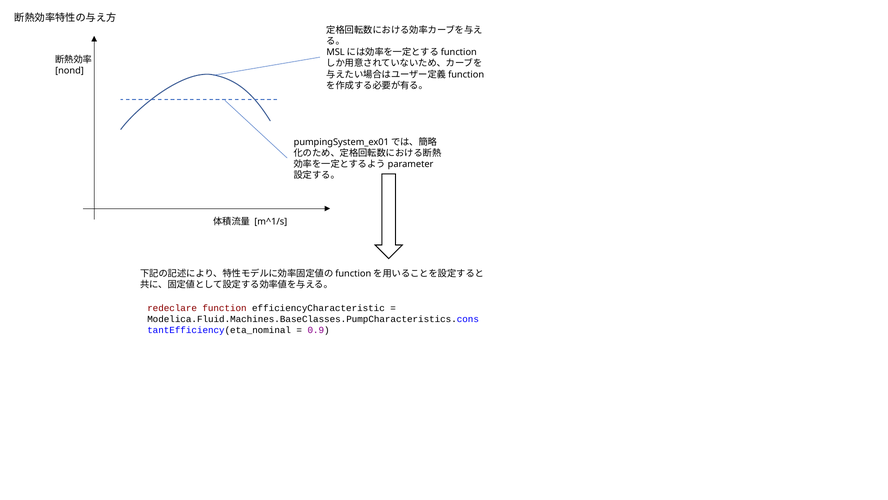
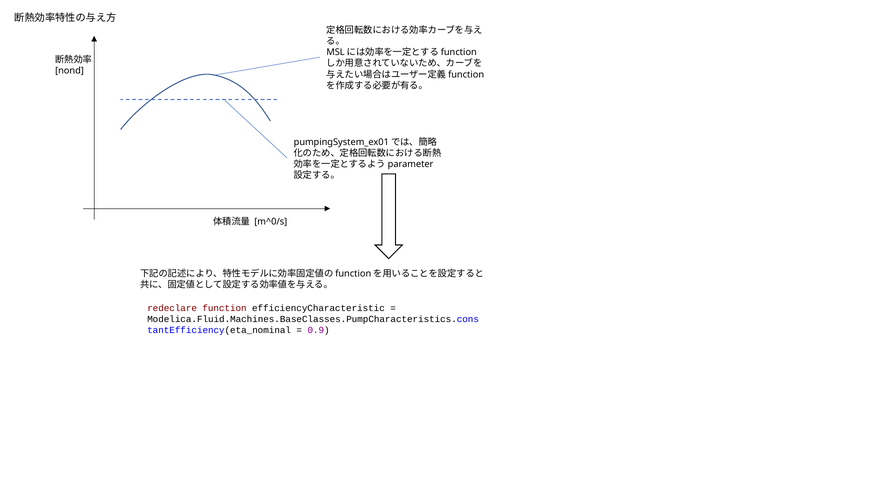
m^1/s: m^1/s -> m^0/s (271, 221)
